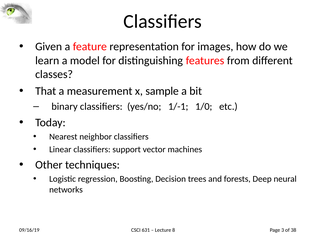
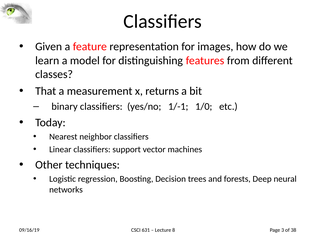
sample: sample -> returns (162, 91)
